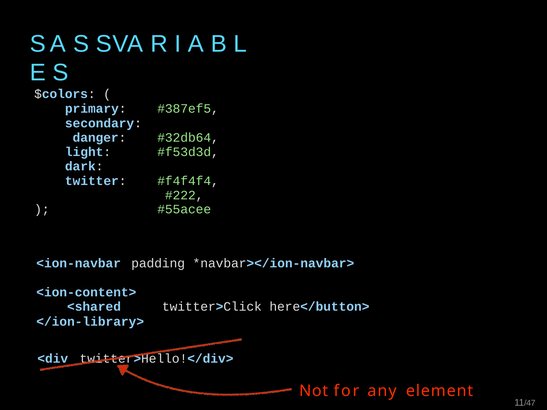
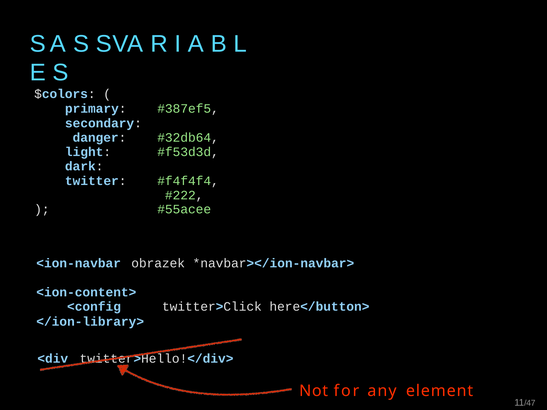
padding: padding -> obrazek (158, 263)
<shared: <shared -> <config (94, 307)
